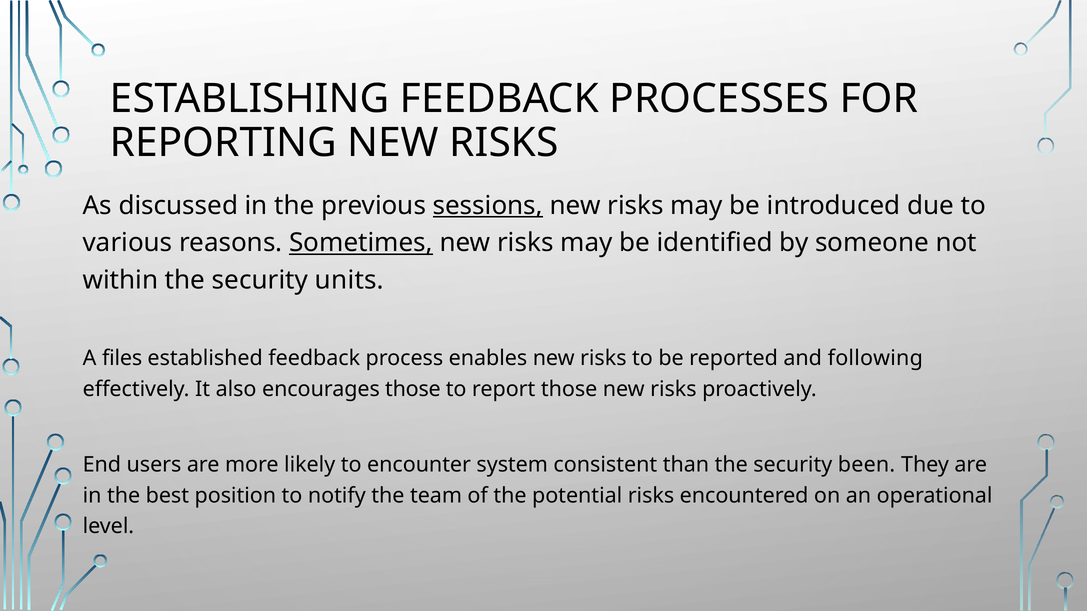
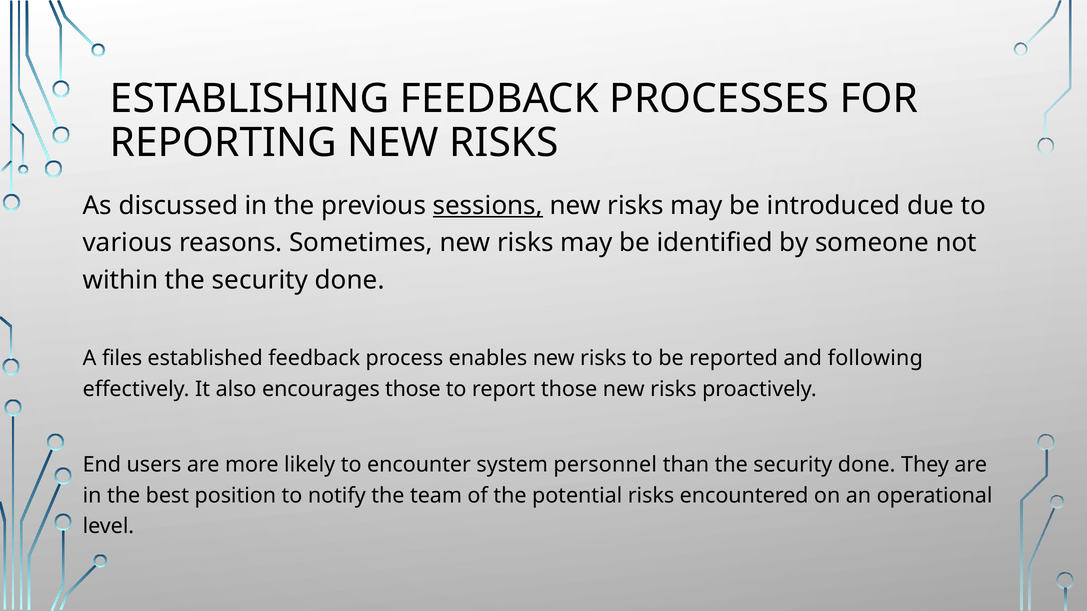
Sometimes underline: present -> none (361, 243)
within the security units: units -> done (350, 281)
consistent: consistent -> personnel (605, 465)
than the security been: been -> done (867, 465)
